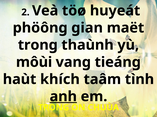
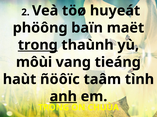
gian: gian -> baïn (87, 28)
trong underline: none -> present (38, 45)
khích: khích -> ñöôïc (60, 80)
